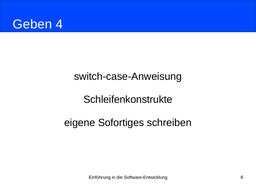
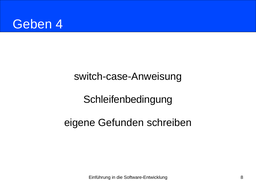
Schleifenkonstrukte: Schleifenkonstrukte -> Schleifenbedingung (128, 100)
Sofortiges: Sofortiges -> Gefunden (121, 123)
